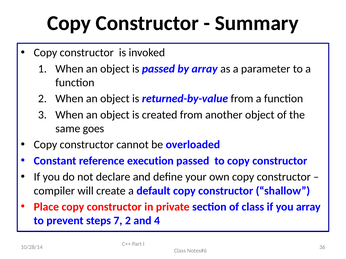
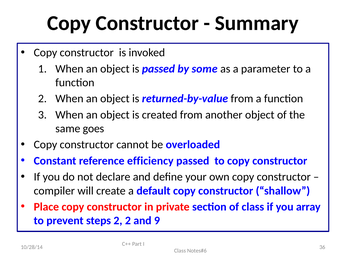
by array: array -> some (205, 69)
execution: execution -> efficiency (150, 161)
steps 7: 7 -> 2 (118, 221)
4: 4 -> 9 (157, 221)
